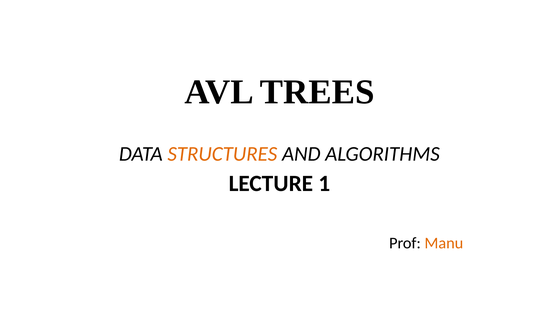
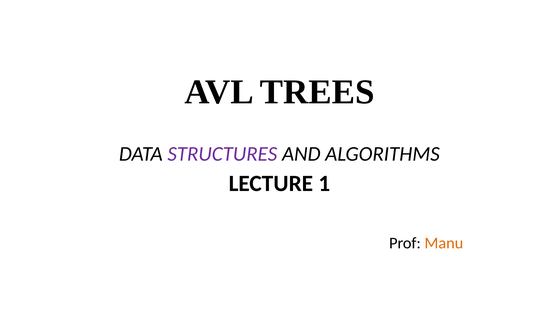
STRUCTURES colour: orange -> purple (222, 154)
